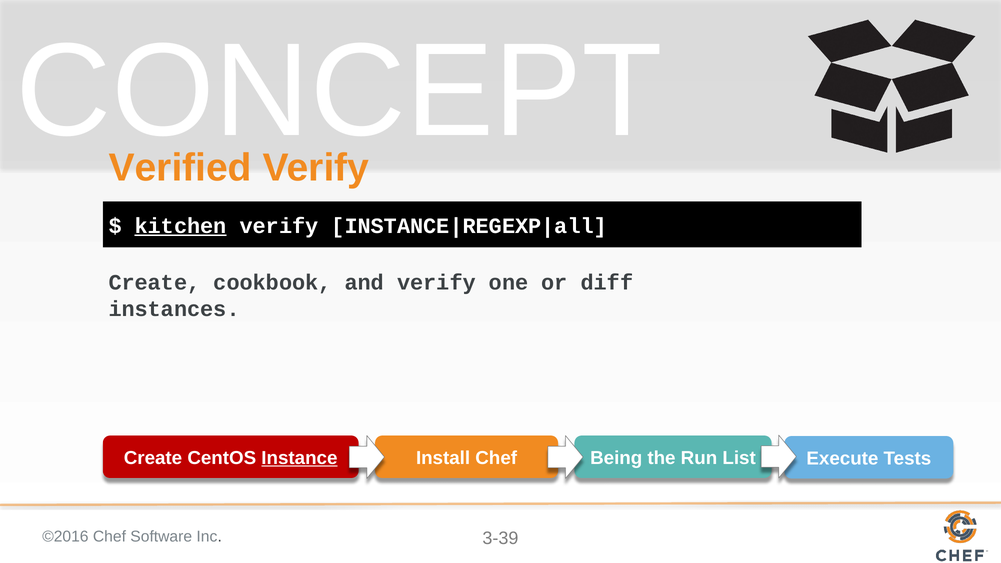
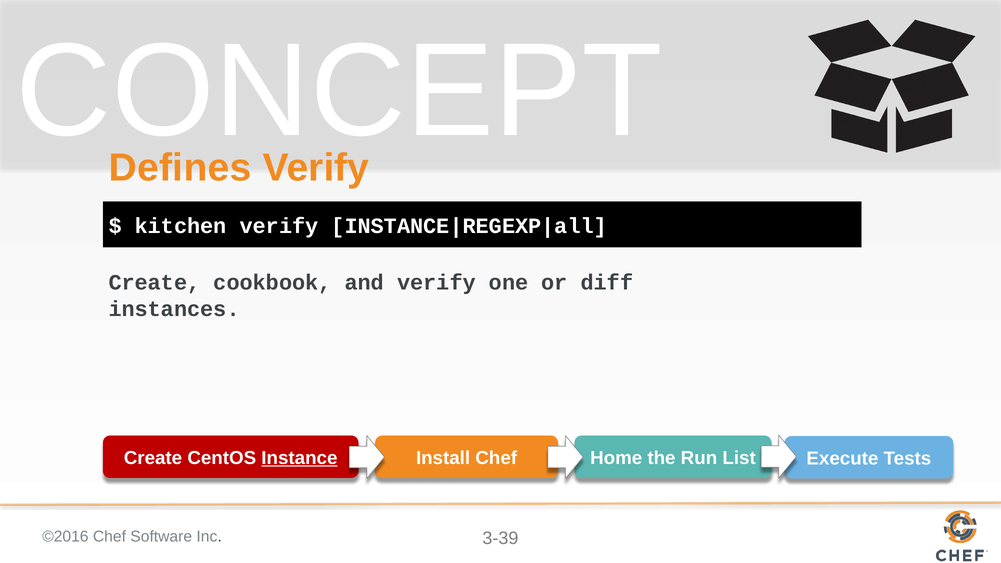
Verified: Verified -> Defines (180, 168)
kitchen underline: present -> none (181, 226)
Being: Being -> Home (616, 458)
